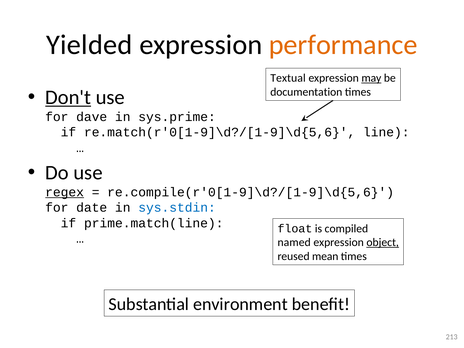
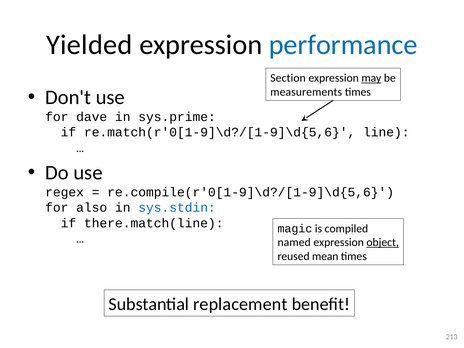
performance colour: orange -> blue (343, 45)
Textual: Textual -> Section (288, 78)
Don't underline: present -> none (68, 97)
documentation: documentation -> measurements (306, 92)
regex underline: present -> none (65, 192)
date: date -> also (92, 208)
prime.match(line: prime.match(line -> there.match(line (154, 223)
float: float -> magic (295, 229)
environment: environment -> replacement (240, 304)
